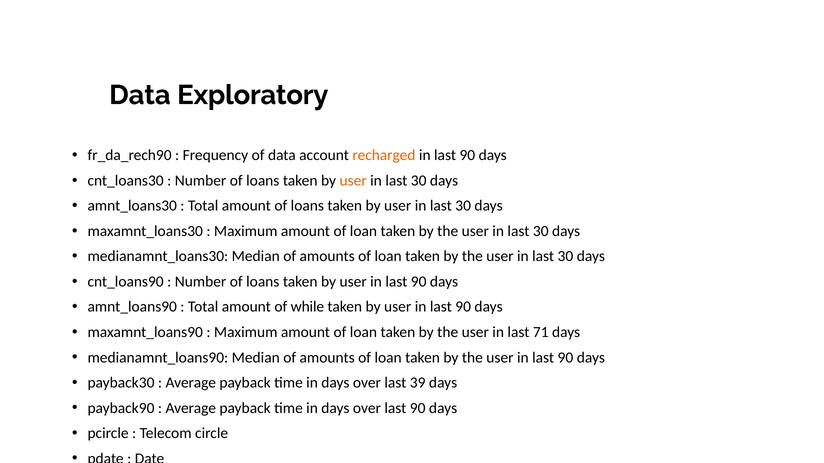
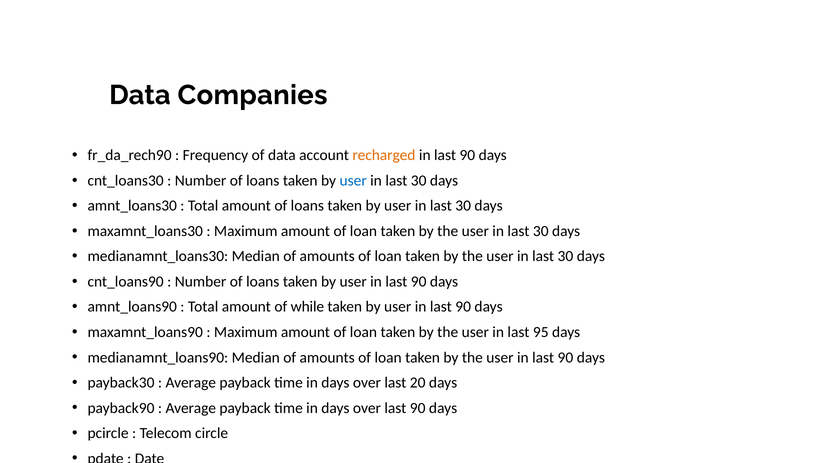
Exploratory: Exploratory -> Companies (252, 95)
user colour: orange -> blue (353, 181)
71: 71 -> 95 (541, 333)
39: 39 -> 20 (418, 383)
